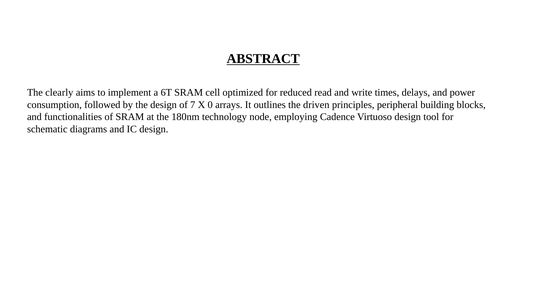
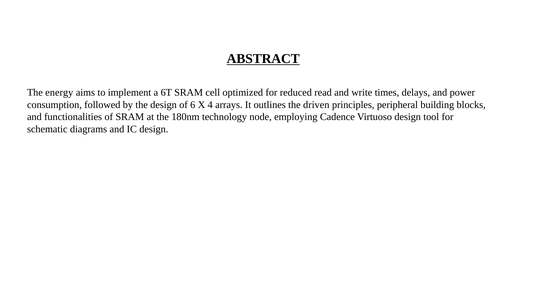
clearly: clearly -> energy (59, 92)
7: 7 -> 6 (193, 105)
0: 0 -> 4 (210, 105)
